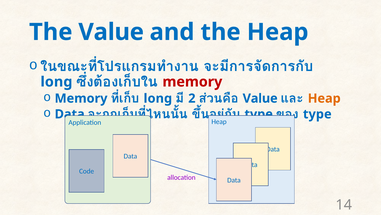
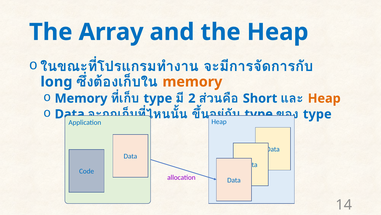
The Value: Value -> Array (111, 32)
memory colour: red -> orange (192, 82)
long: long -> type (158, 98)
Value: Value -> Short (260, 98)
